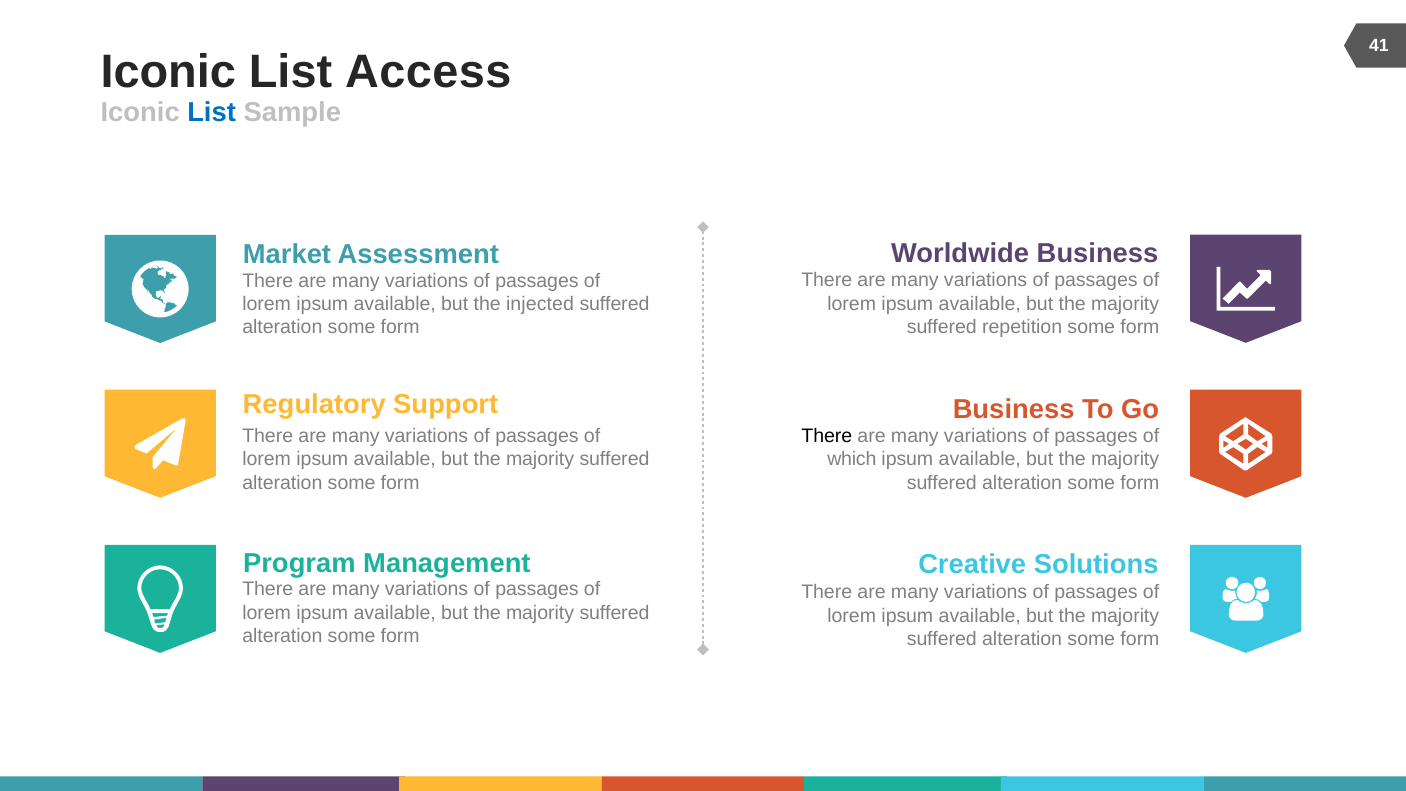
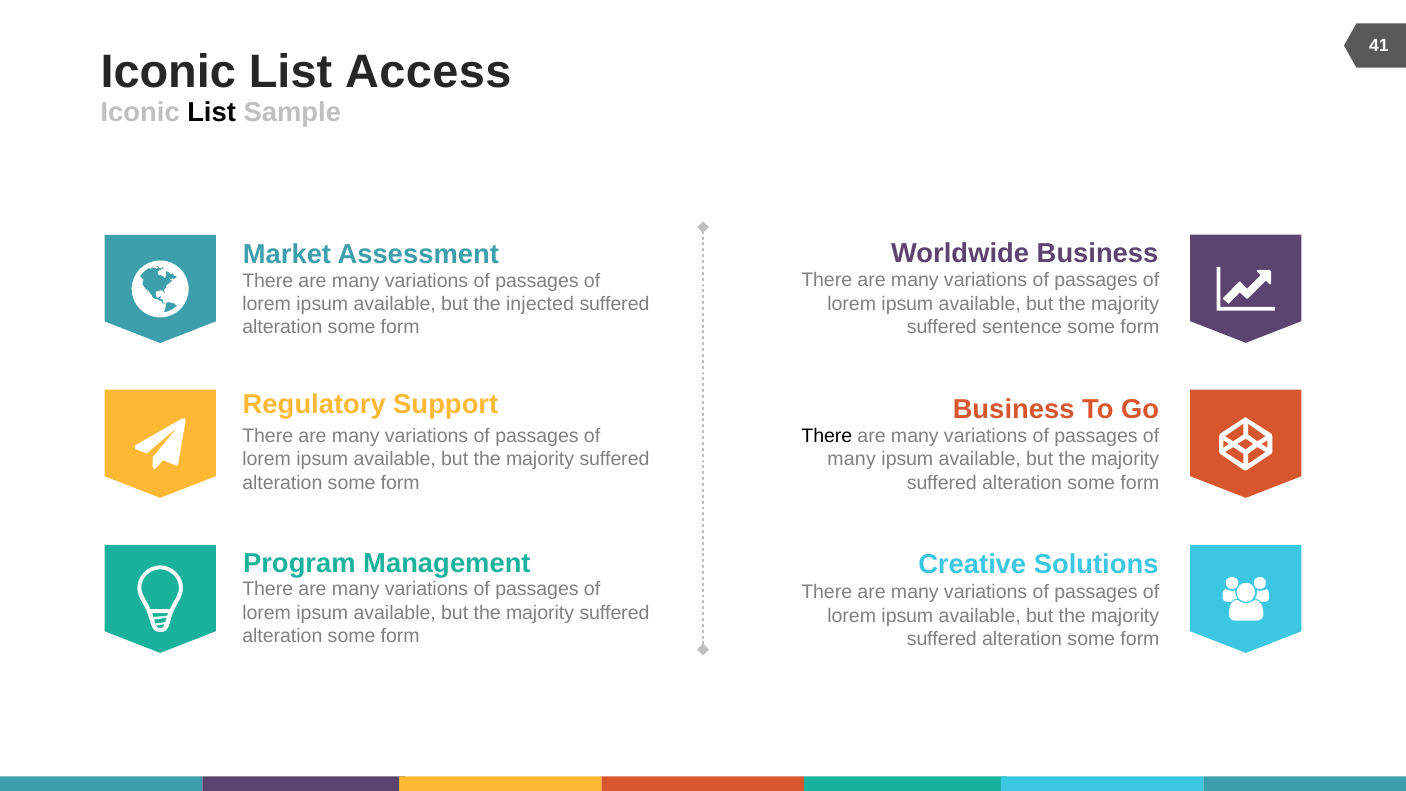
List colour: blue -> black (212, 113)
repetition: repetition -> sentence (1022, 327)
which: which -> many (852, 459)
